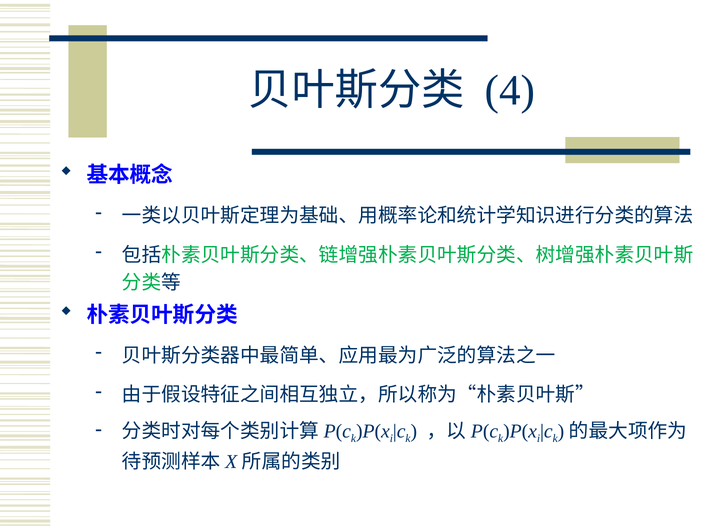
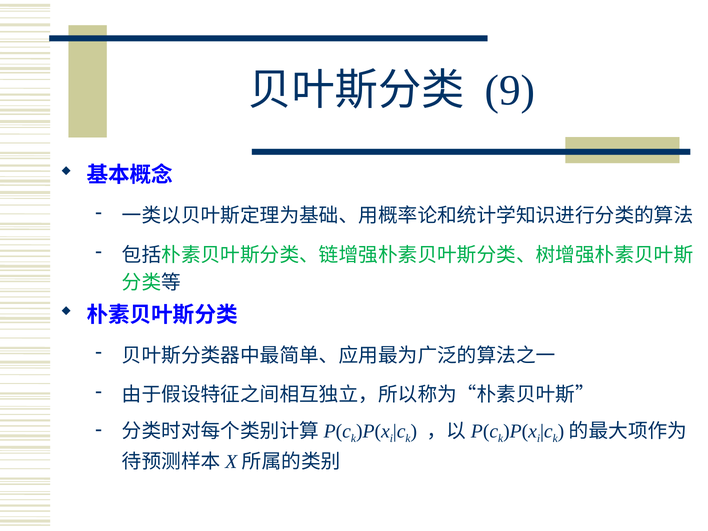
4: 4 -> 9 (510, 90)
